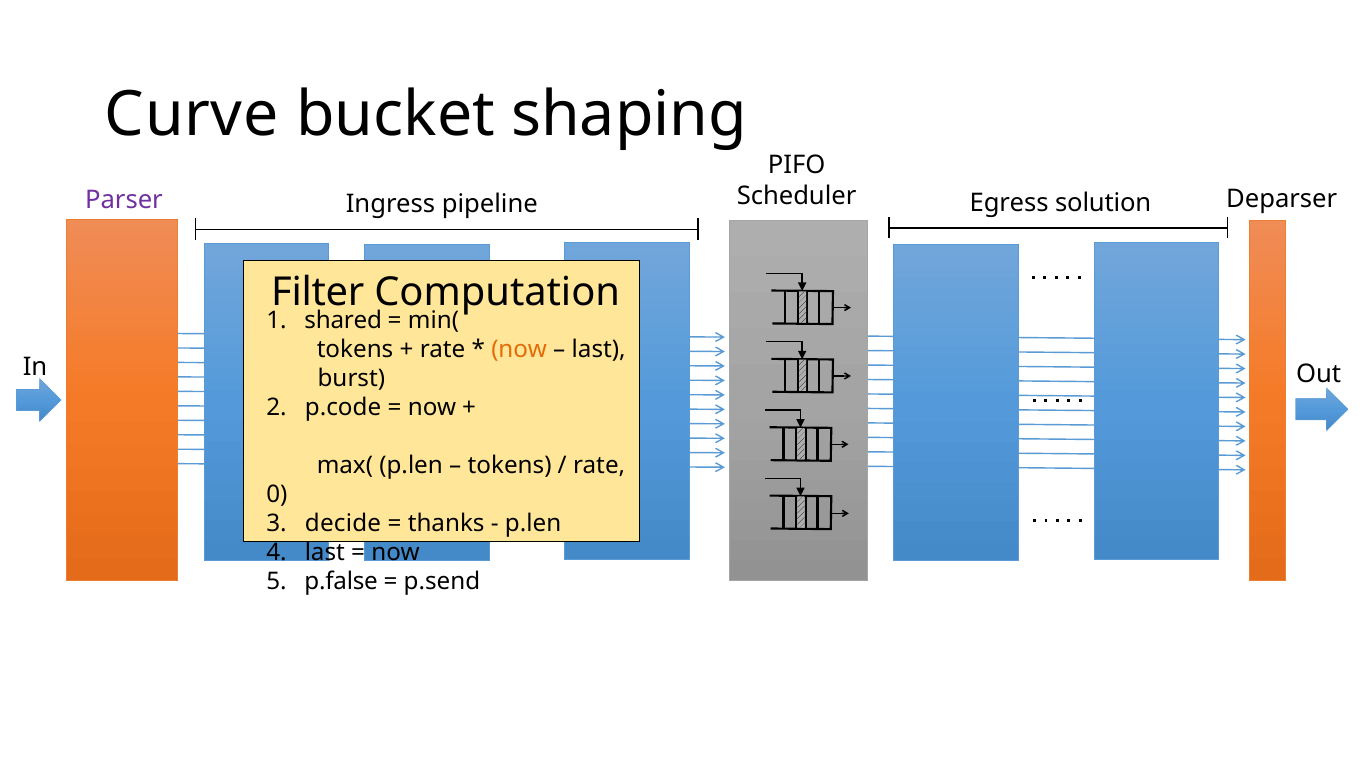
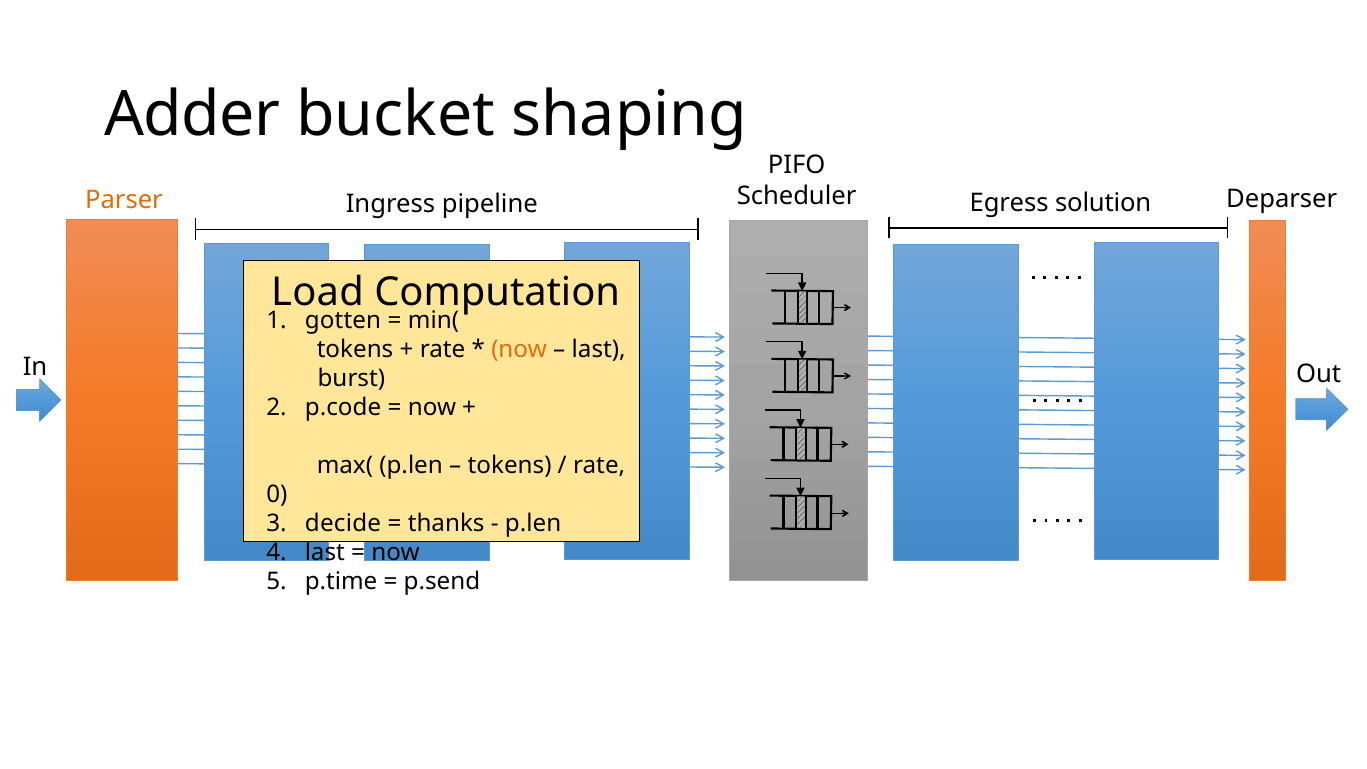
Curve: Curve -> Adder (192, 115)
Parser colour: purple -> orange (124, 200)
Filter: Filter -> Load (317, 292)
shared: shared -> gotten (343, 320)
p.false: p.false -> p.time (341, 582)
